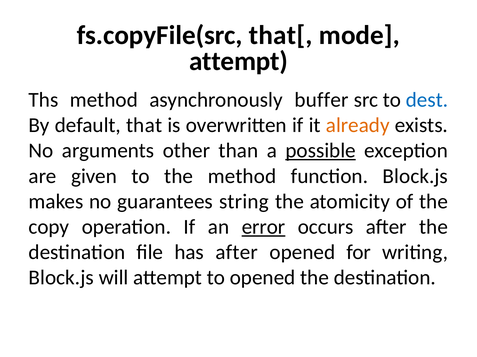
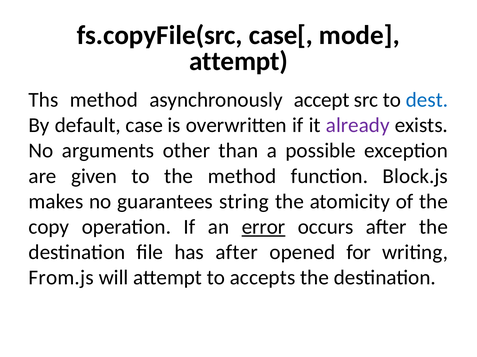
that[: that[ -> case[ (281, 35)
buffer: buffer -> accept (322, 100)
that: that -> case (144, 126)
already colour: orange -> purple (358, 126)
possible underline: present -> none (321, 151)
Block.js: Block.js -> From.js (61, 278)
to opened: opened -> accepts (263, 278)
